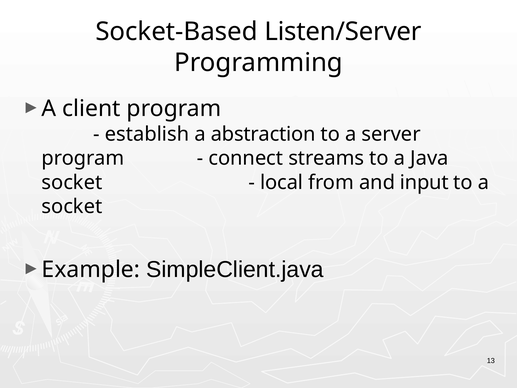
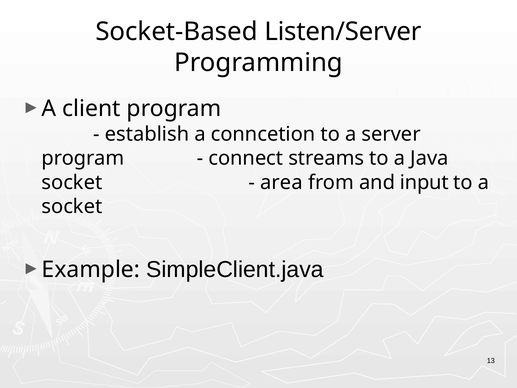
abstraction: abstraction -> conncetion (263, 134)
local: local -> area (281, 182)
